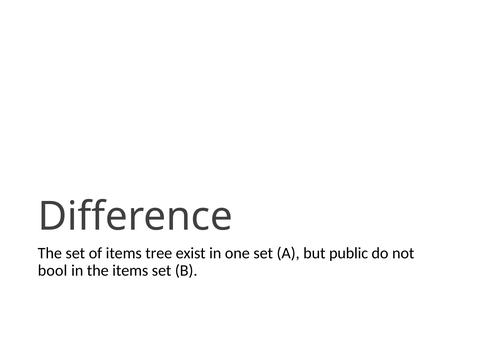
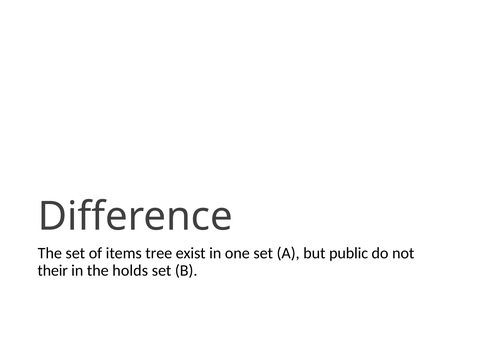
bool: bool -> their (53, 270)
the items: items -> holds (130, 270)
